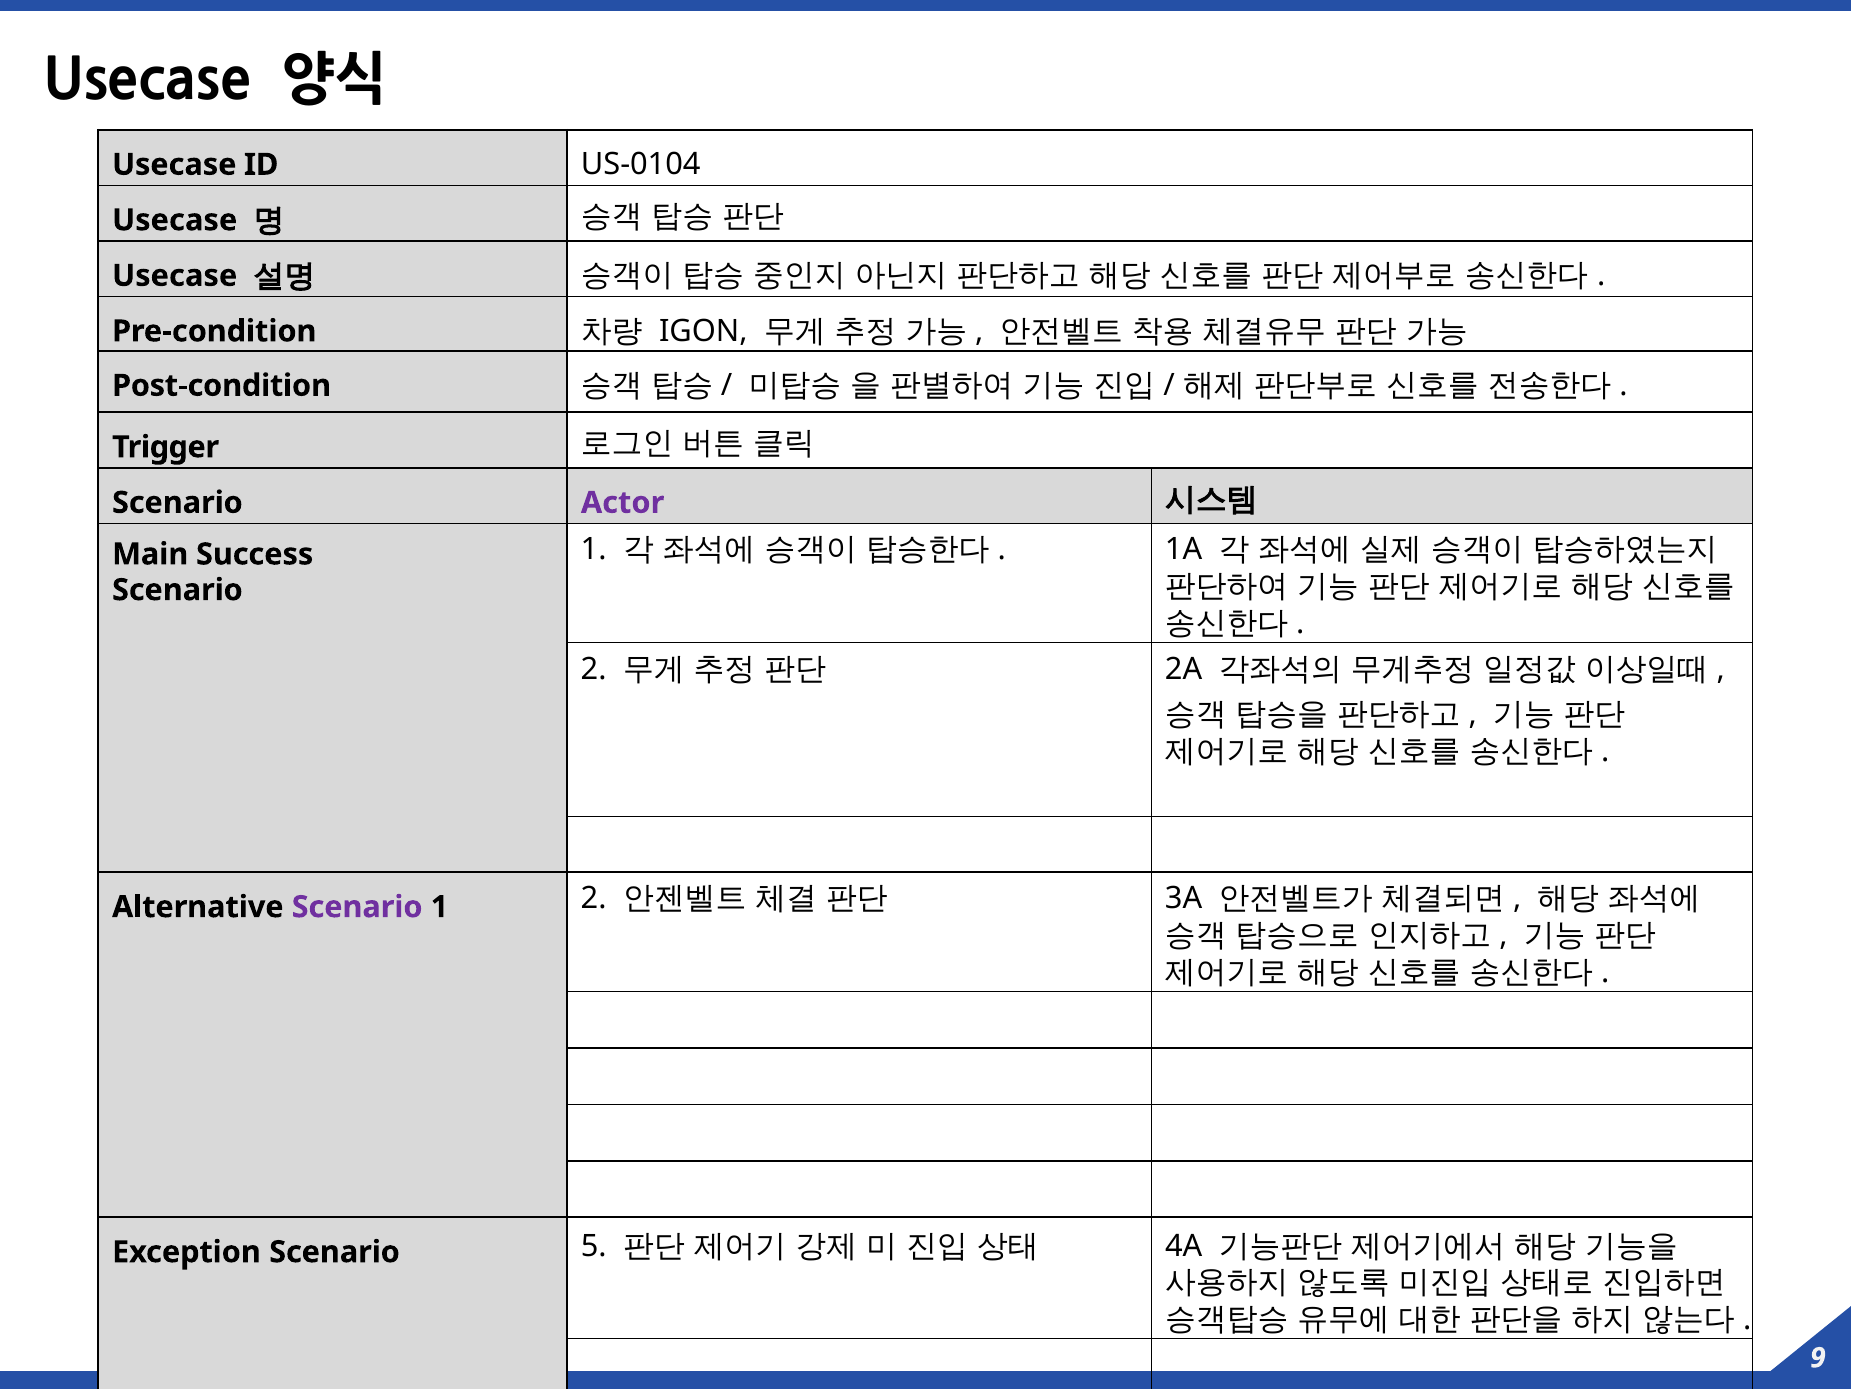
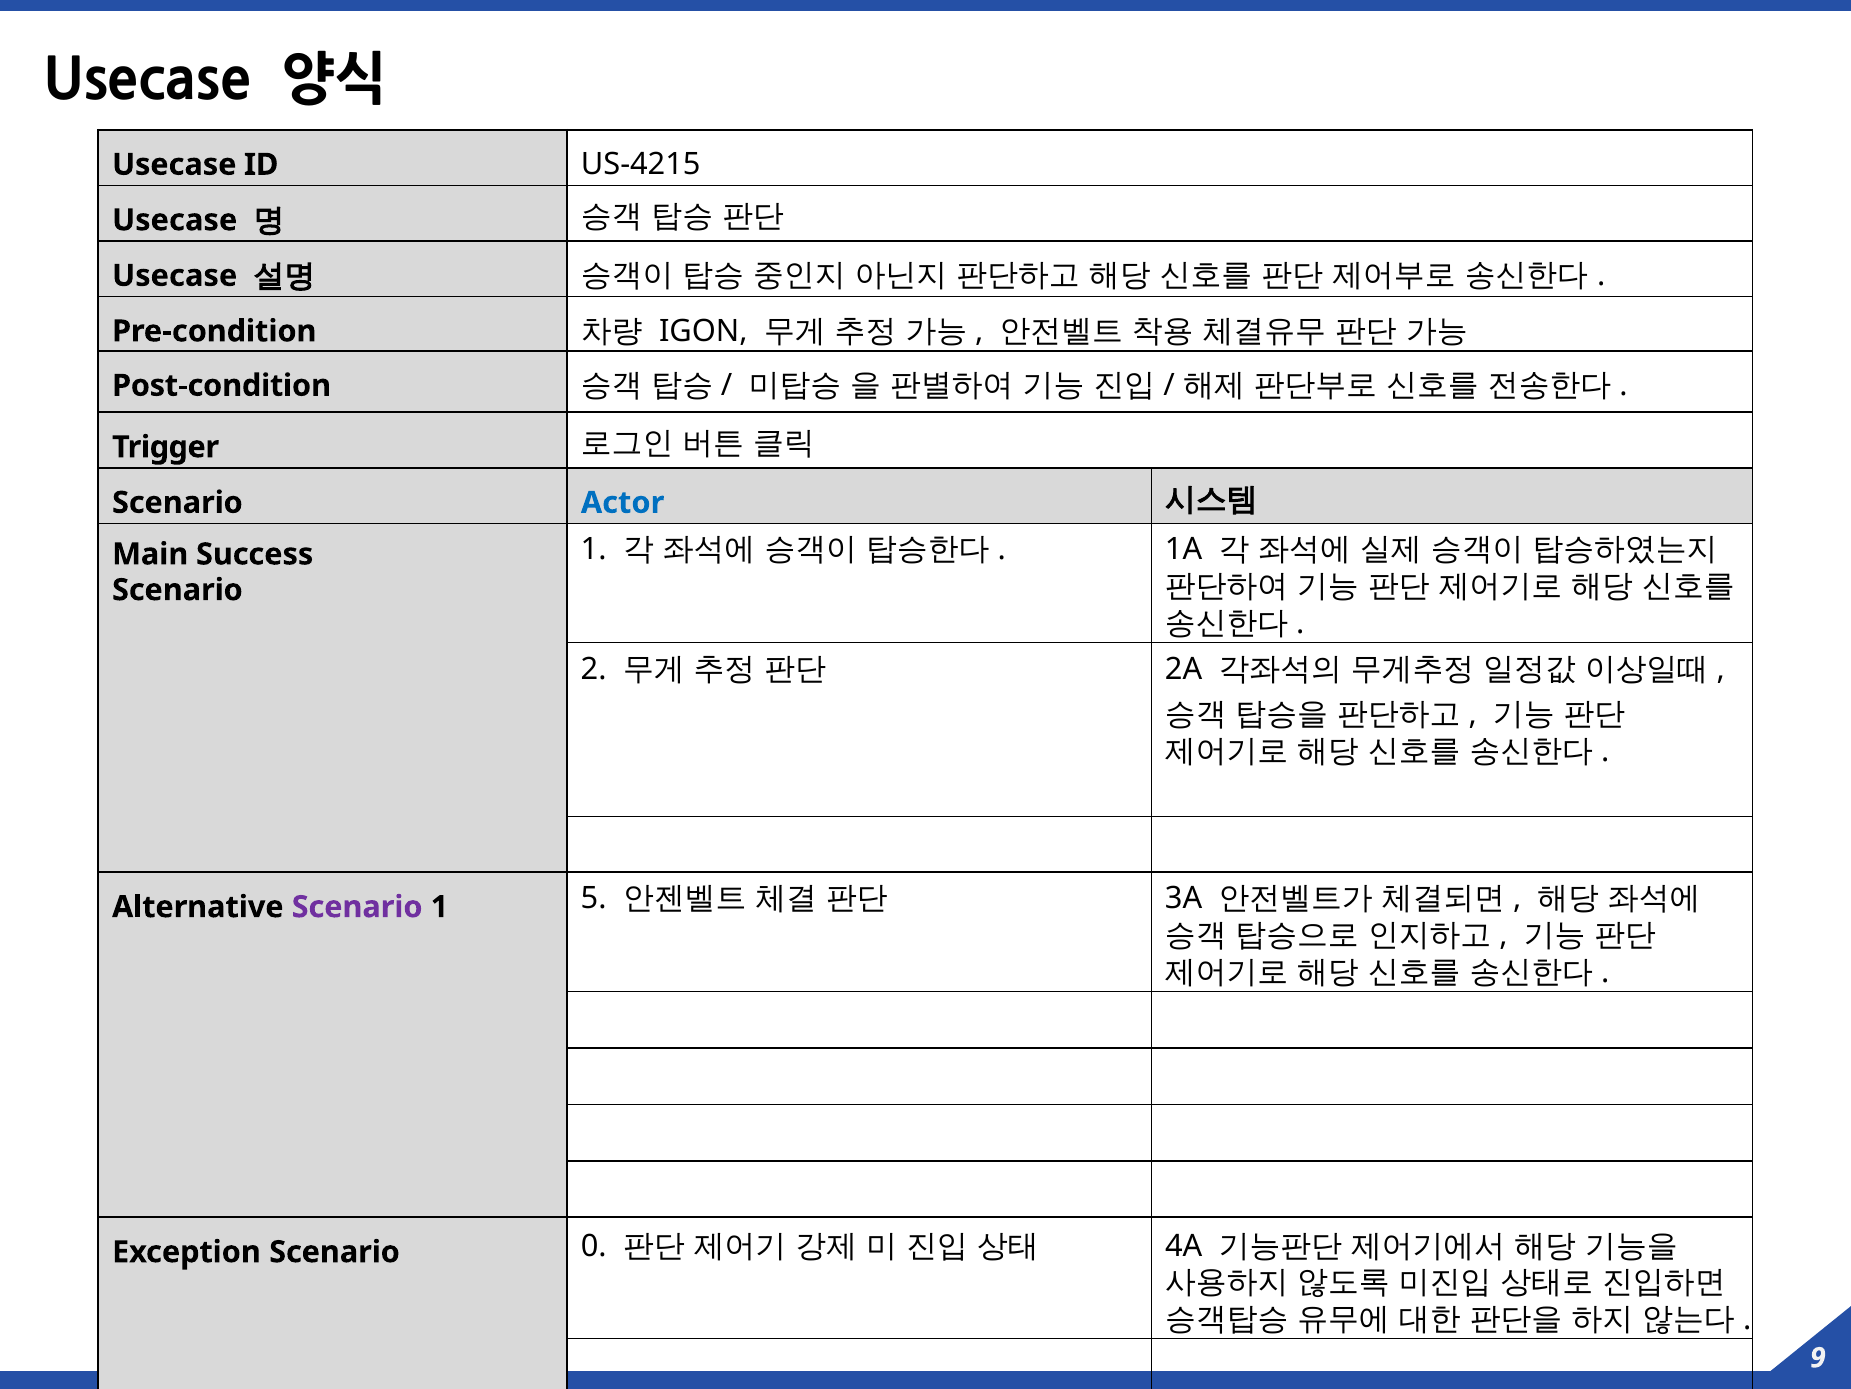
US-0104: US-0104 -> US-4215 (641, 165)
Actor colour: purple -> blue (623, 502)
1 2: 2 -> 5 (594, 898)
5: 5 -> 0 (594, 1246)
